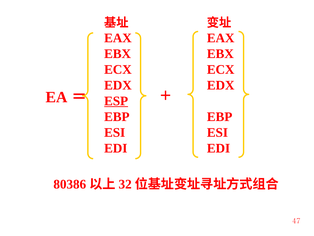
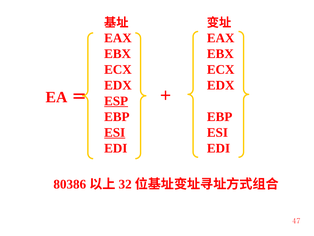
ESI underline: none -> present (115, 132)
